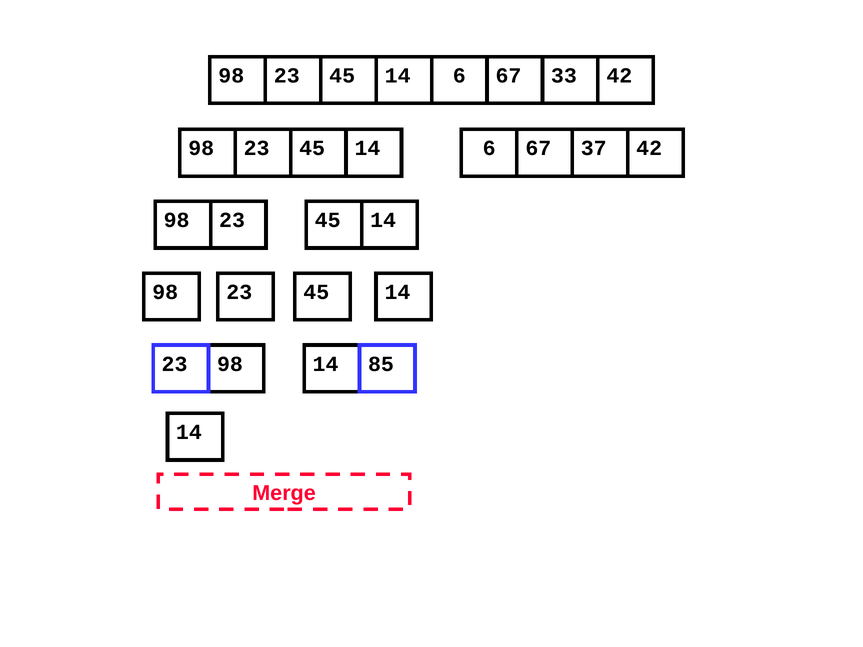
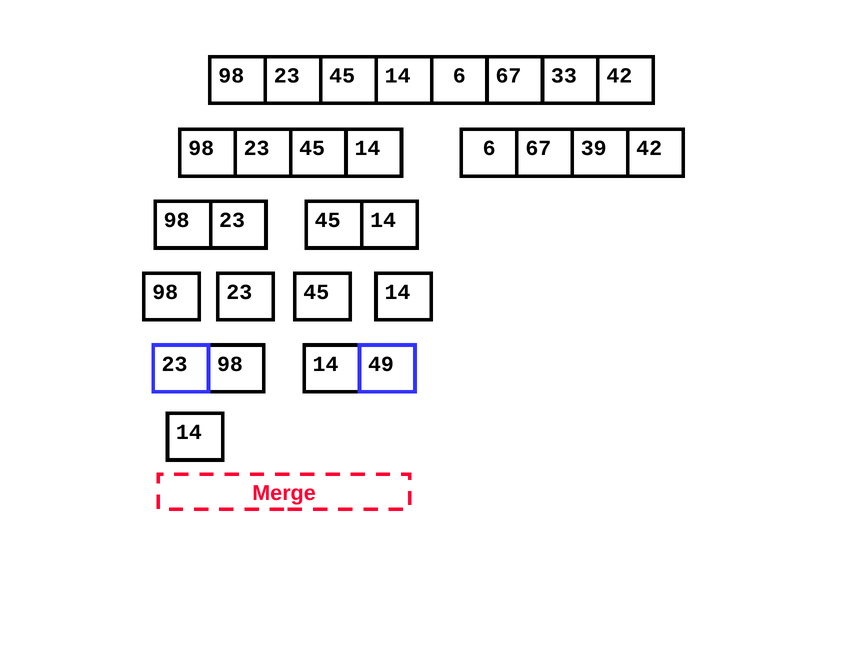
37: 37 -> 39 (594, 148)
85: 85 -> 49 (381, 364)
